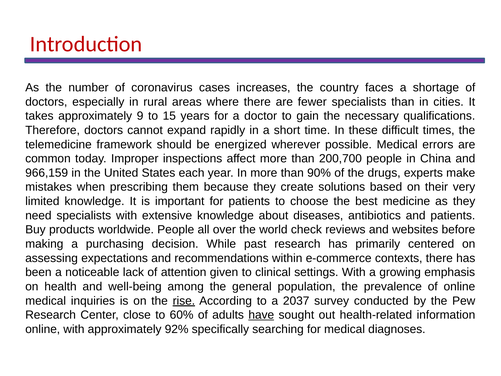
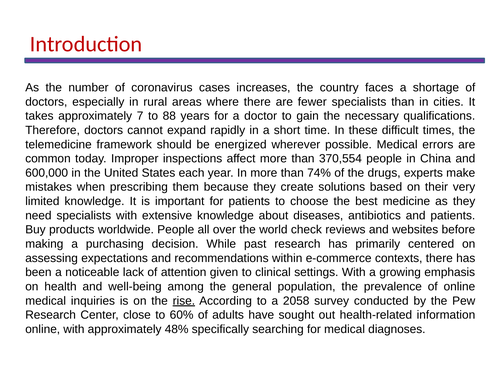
9: 9 -> 7 (140, 116)
15: 15 -> 88 (169, 116)
200,700: 200,700 -> 370,554 (340, 159)
966,159: 966,159 -> 600,000 (47, 173)
90%: 90% -> 74% (319, 173)
2037: 2037 -> 2058 (296, 301)
have underline: present -> none (261, 315)
92%: 92% -> 48% (177, 329)
